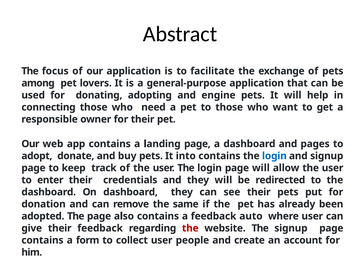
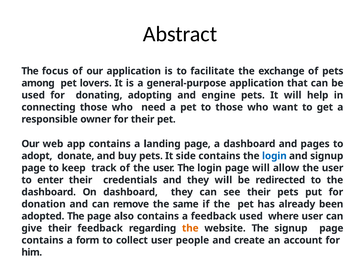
into: into -> side (186, 156)
feedback auto: auto -> used (251, 216)
the colour: red -> orange (190, 228)
